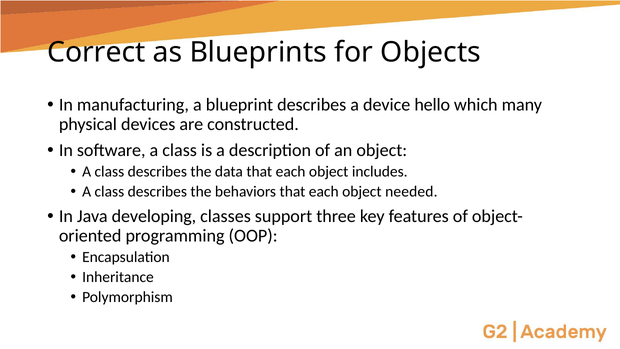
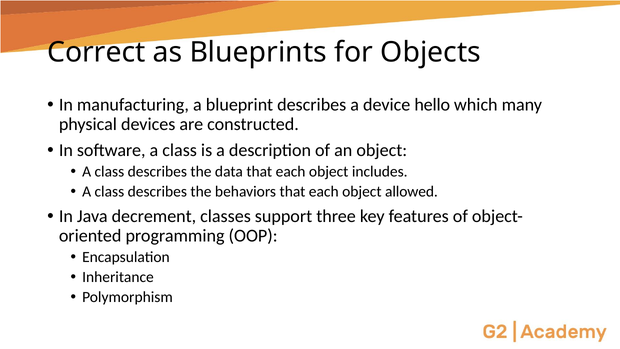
needed: needed -> allowed (411, 192)
developing: developing -> decrement (154, 216)
